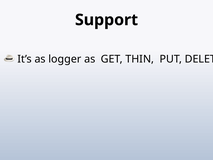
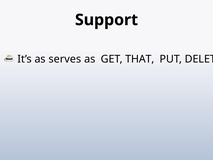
logger: logger -> serves (65, 59)
THIN: THIN -> THAT (140, 59)
